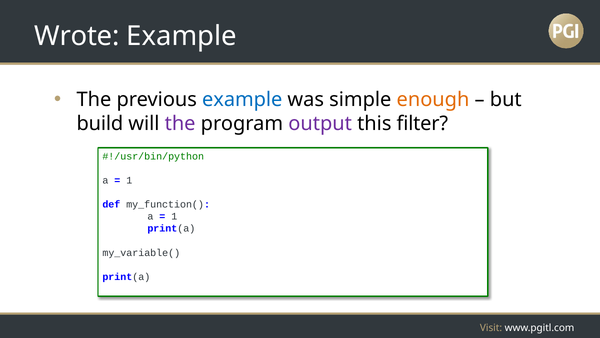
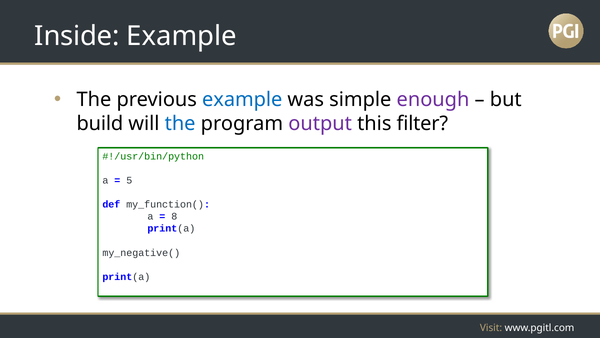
Wrote: Wrote -> Inside (77, 36)
enough colour: orange -> purple (433, 99)
the colour: purple -> blue (180, 123)
1: 1 -> 5 (129, 180)
1: 1 -> 8 (174, 216)
my_variable(: my_variable( -> my_negative( (141, 252)
